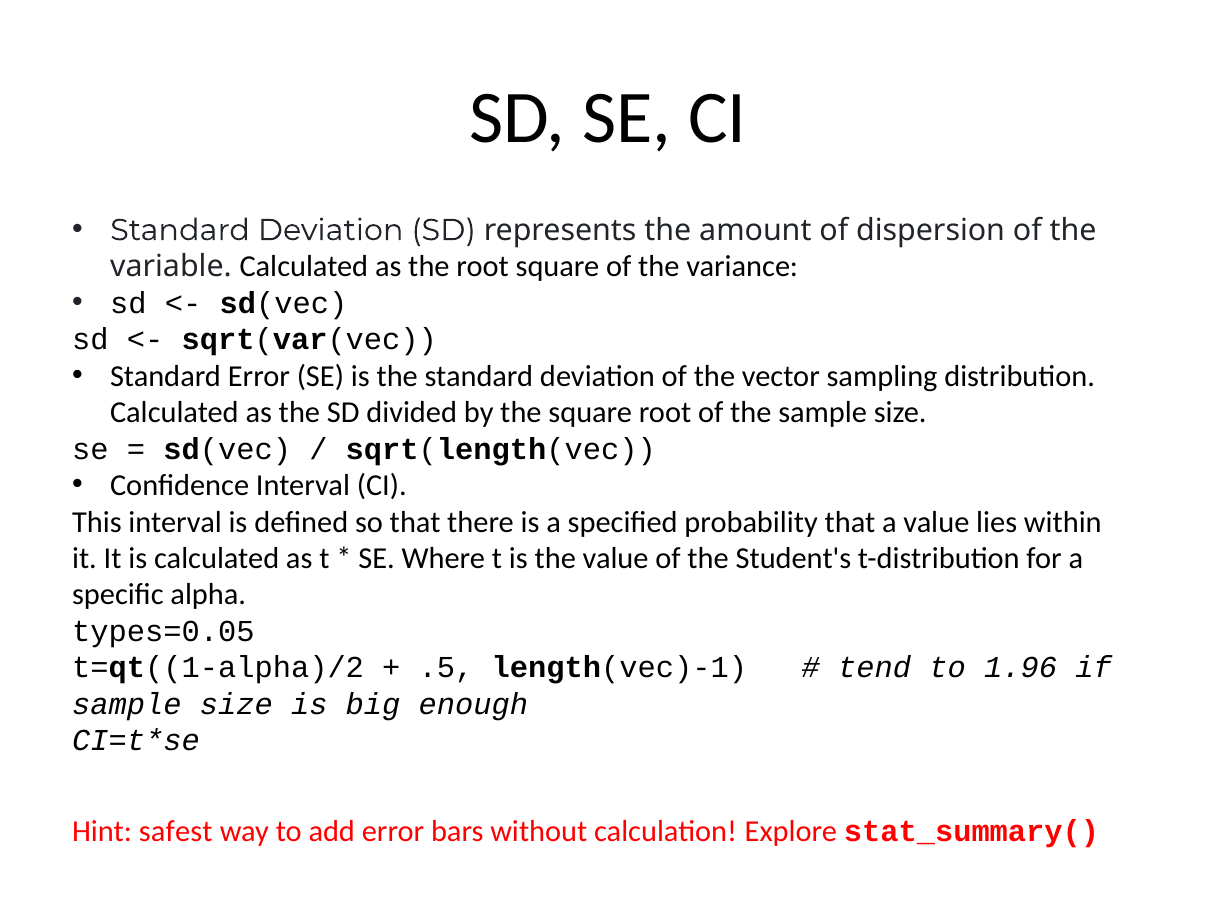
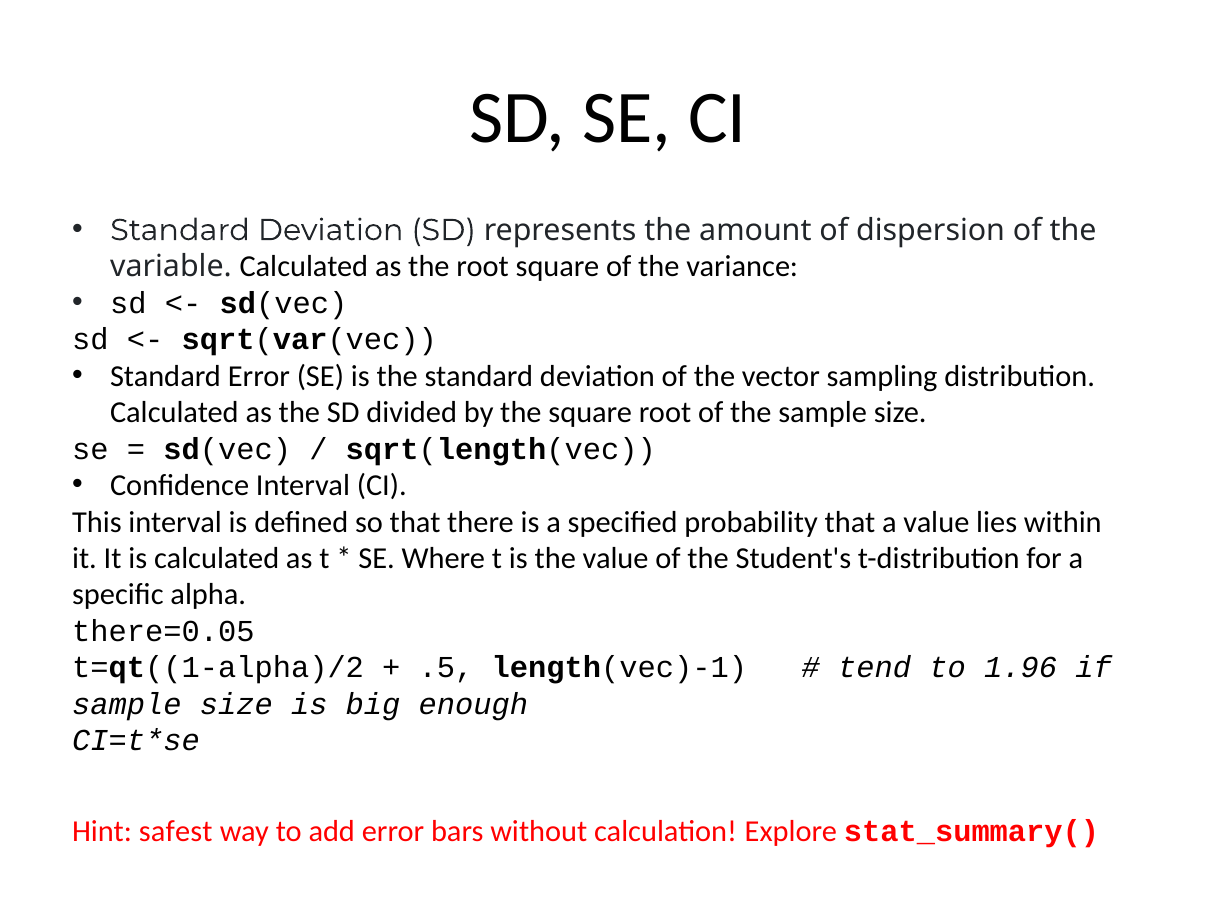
types=0.05: types=0.05 -> there=0.05 (163, 631)
